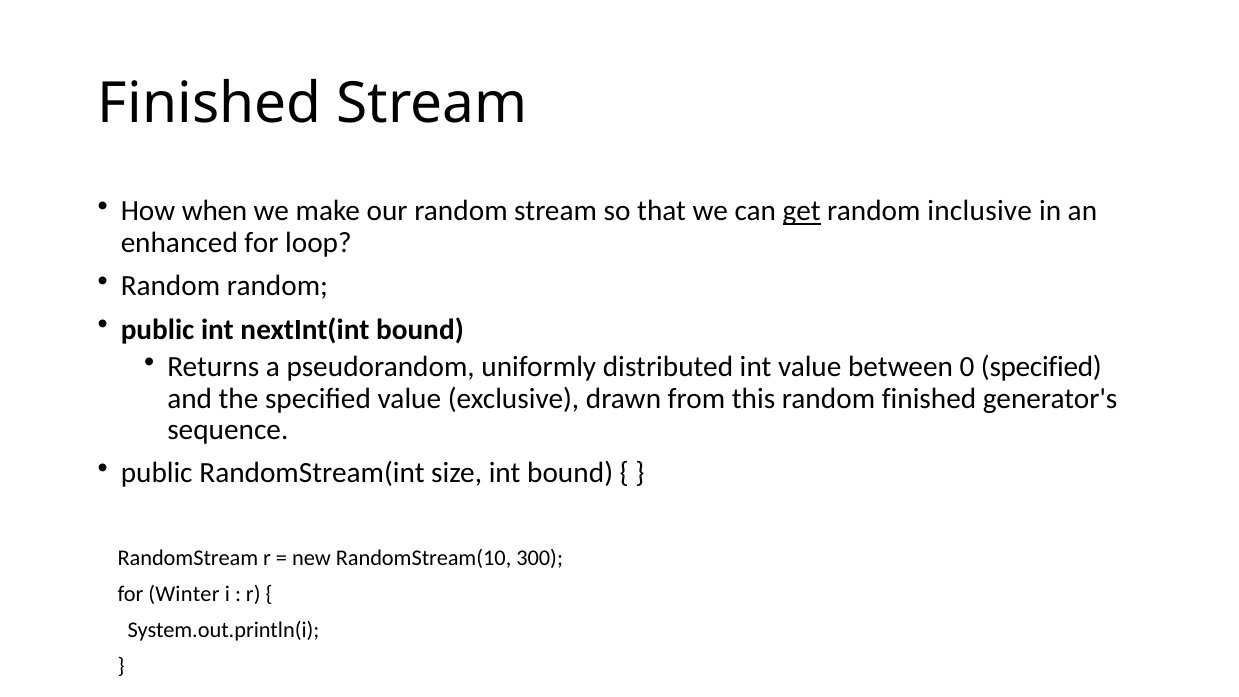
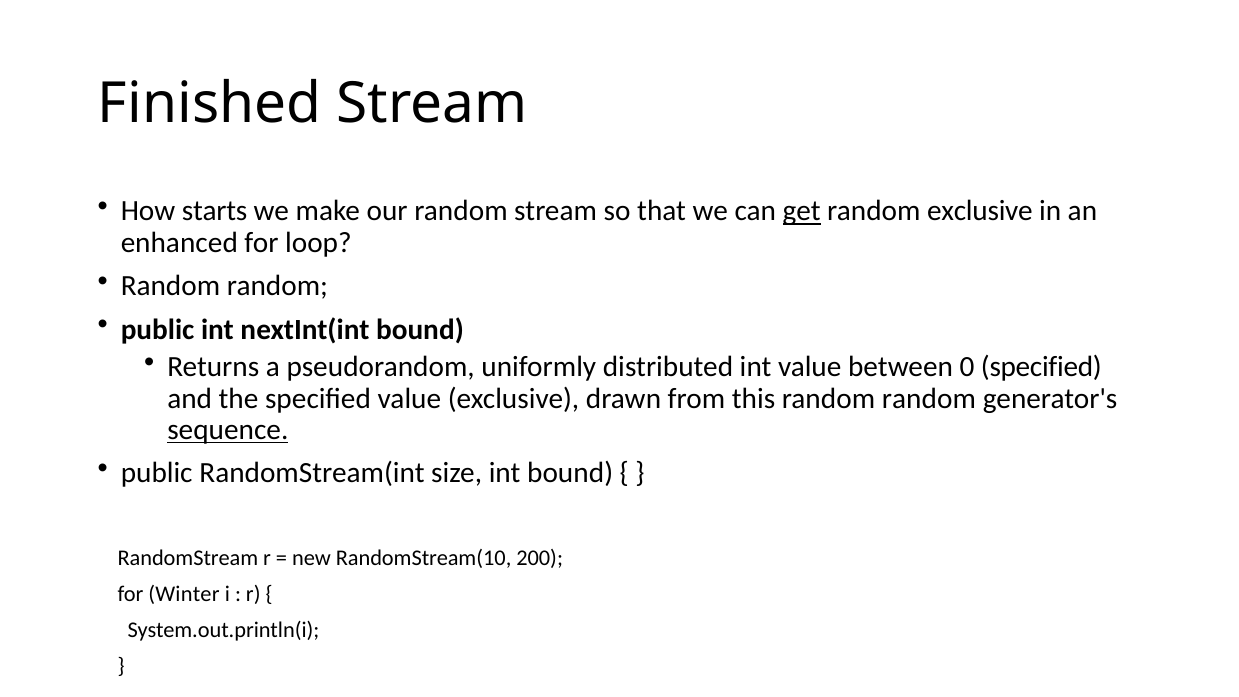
when: when -> starts (215, 211)
random inclusive: inclusive -> exclusive (980, 211)
this random finished: finished -> random (929, 398)
sequence underline: none -> present (228, 430)
300: 300 -> 200 (540, 559)
